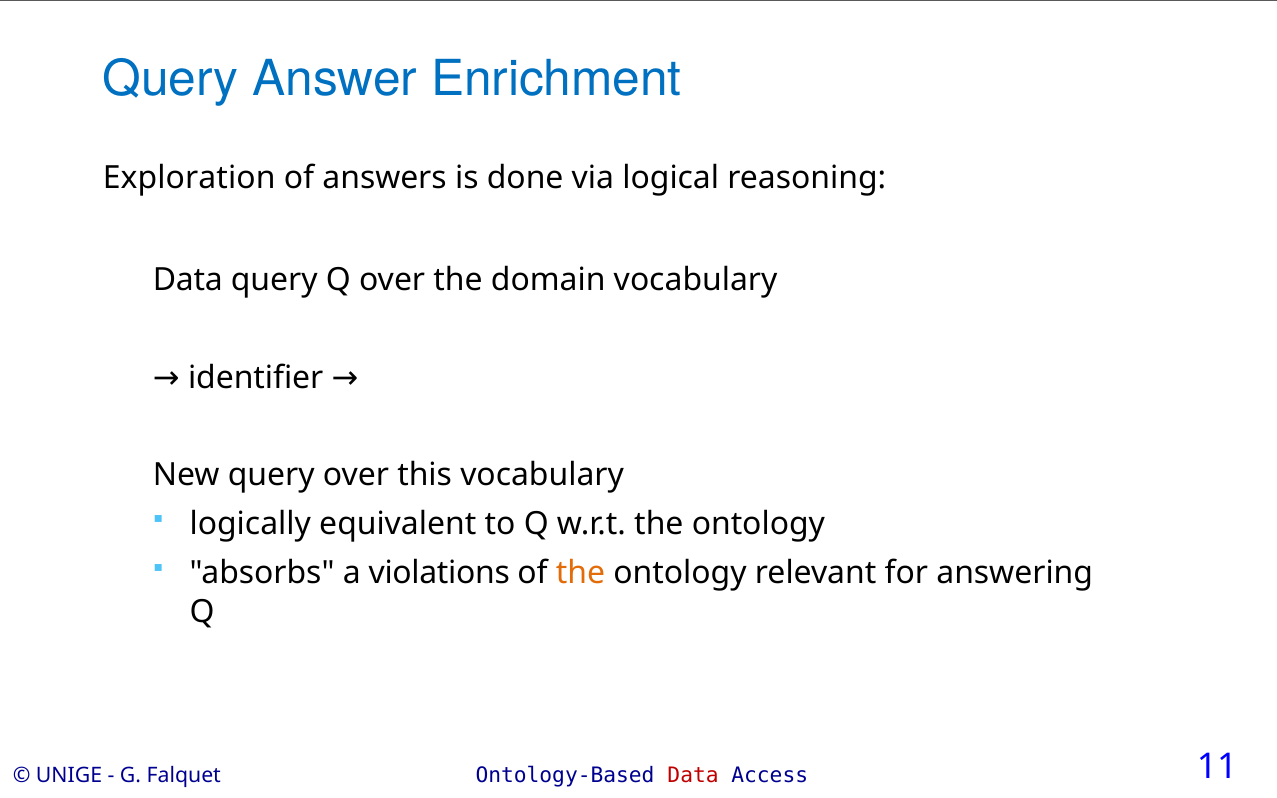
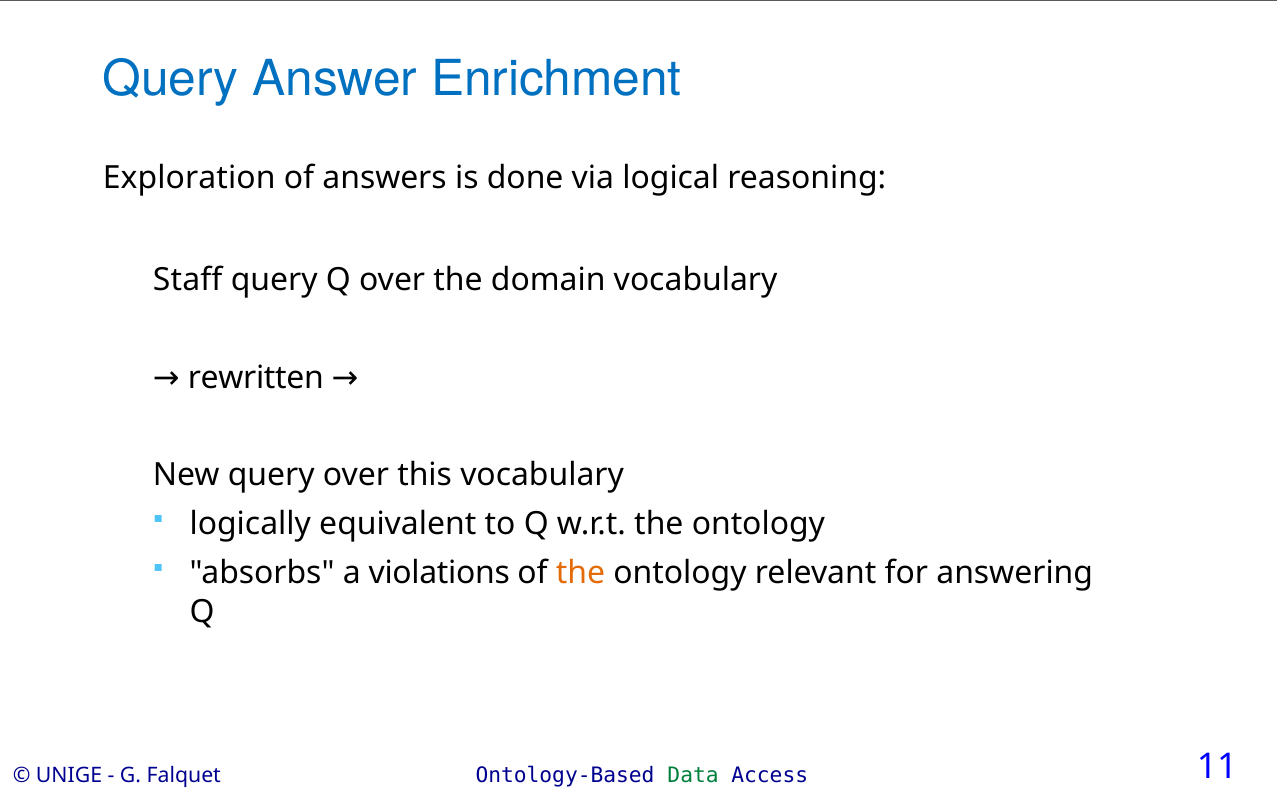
Data: Data -> Staff (188, 280)
identifier: identifier -> rewritten (256, 378)
Data colour: red -> green (693, 776)
